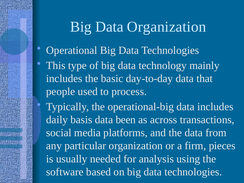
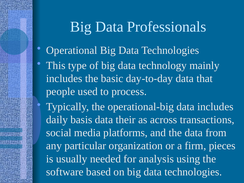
Data Organization: Organization -> Professionals (167, 27)
been: been -> their (126, 120)
